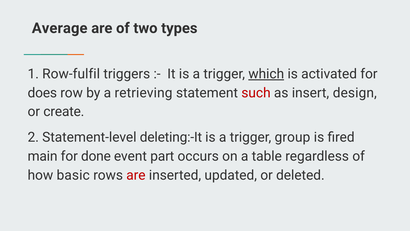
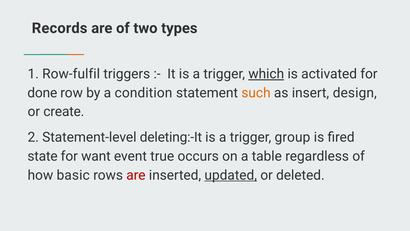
Average: Average -> Records (60, 28)
does: does -> done (42, 93)
retrieving: retrieving -> condition (144, 93)
such colour: red -> orange (256, 93)
main: main -> state (43, 156)
done: done -> want (96, 156)
part: part -> true (162, 156)
updated underline: none -> present (231, 175)
